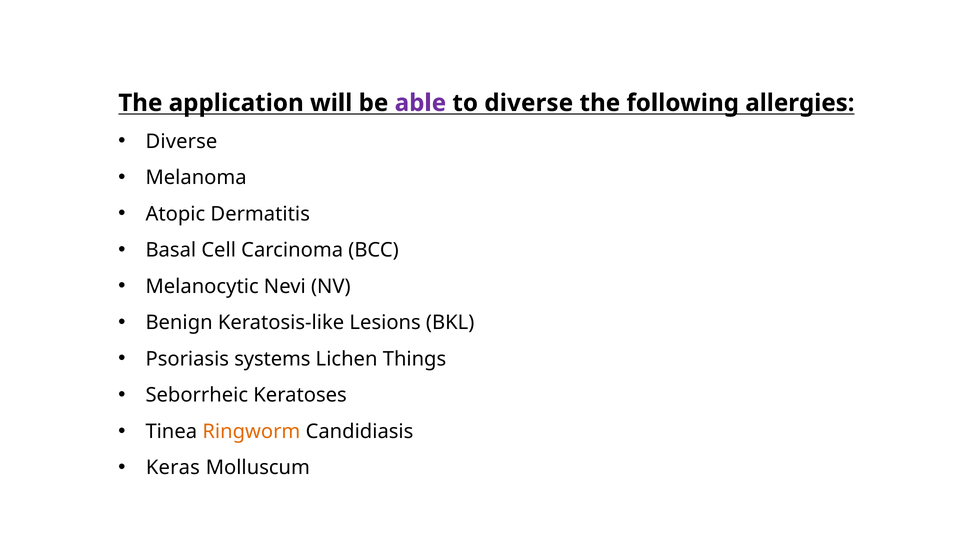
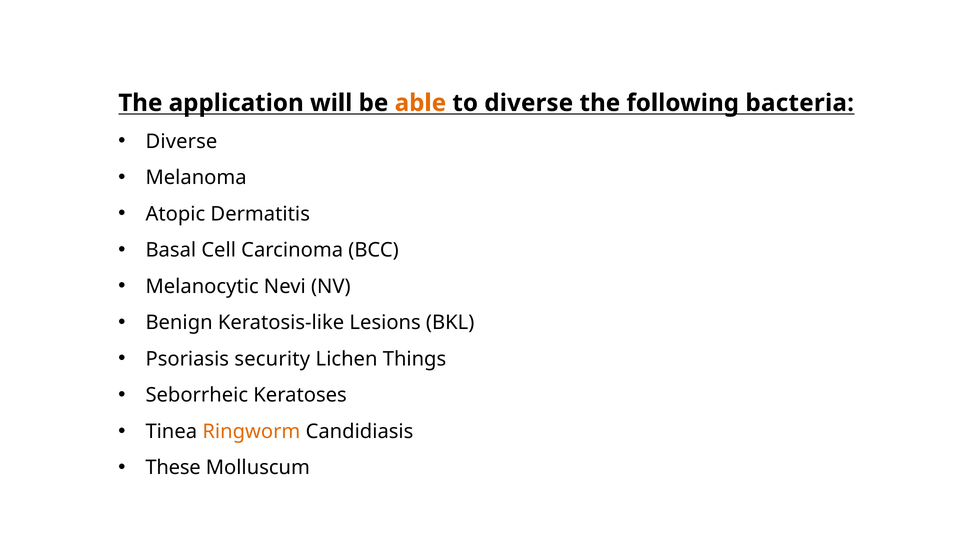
able colour: purple -> orange (420, 103)
allergies: allergies -> bacteria (800, 103)
systems: systems -> security (272, 359)
Keras: Keras -> These (173, 468)
